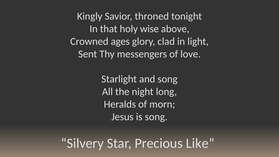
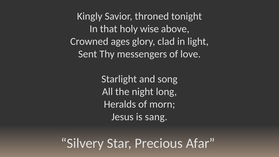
is song: song -> sang (156, 117)
Like: Like -> Afar (200, 143)
